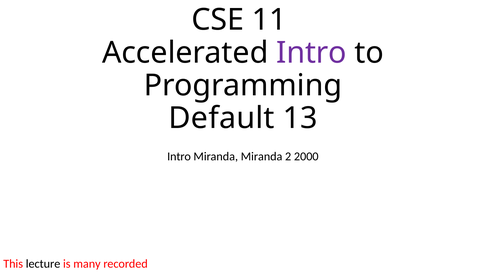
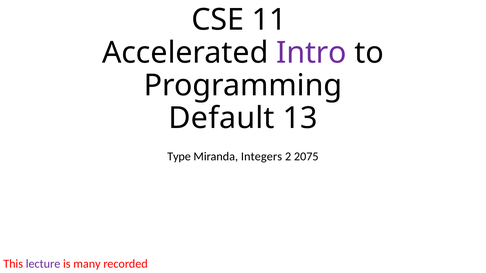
Intro: Intro -> Type (179, 157)
Miranda Miranda: Miranda -> Integers (261, 157)
2000: 2000 -> 2075 (306, 157)
lecture colour: black -> purple (43, 264)
